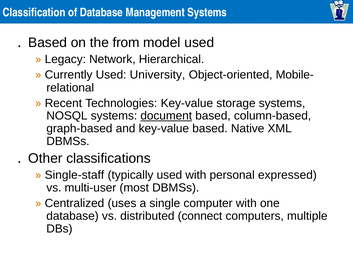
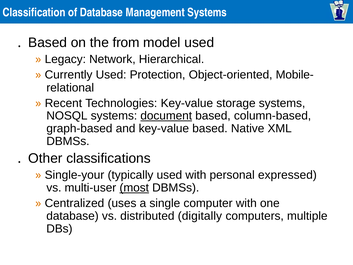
University: University -> Protection (158, 75)
Single-staff: Single-staff -> Single-your (74, 175)
most underline: none -> present (134, 188)
connect: connect -> digitally (200, 216)
